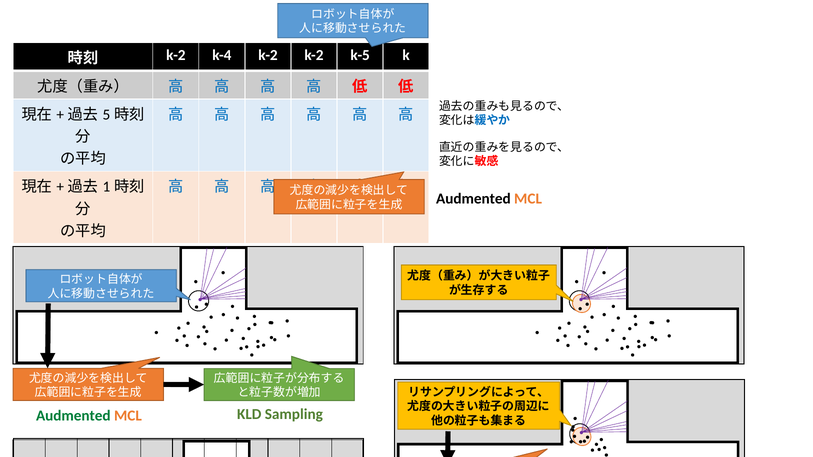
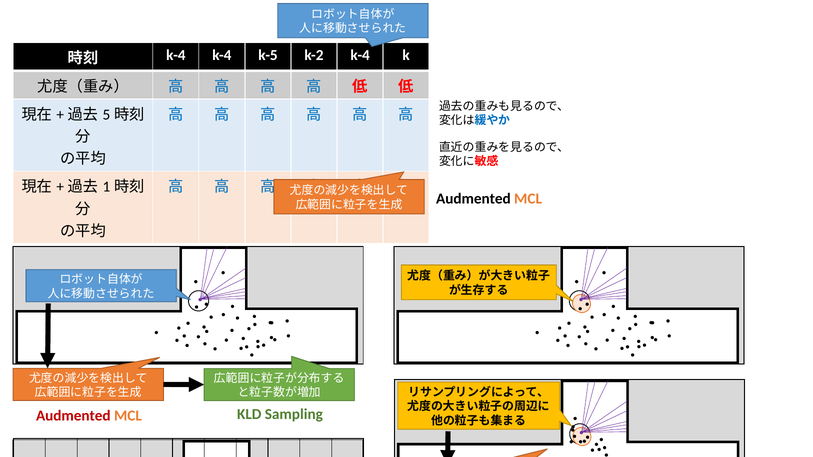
k-2: k-2 -> k-4 (176, 55)
k-4 k-2: k-2 -> k-5 (268, 55)
k-2 k-5: k-5 -> k-4 (360, 55)
Audmented colour: green -> red (73, 416)
